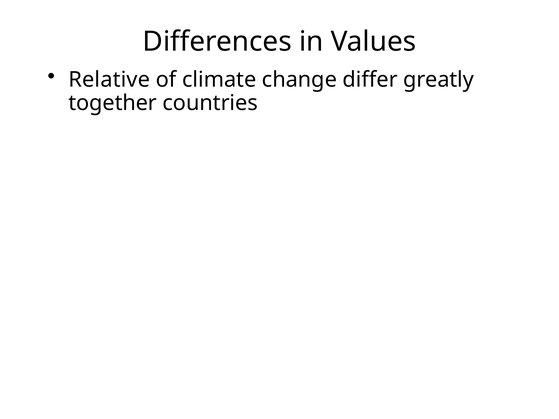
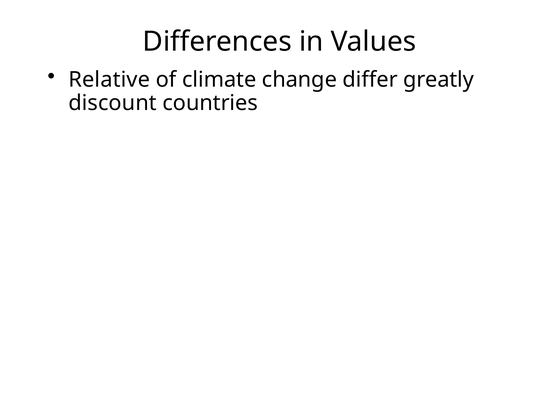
together: together -> discount (113, 103)
